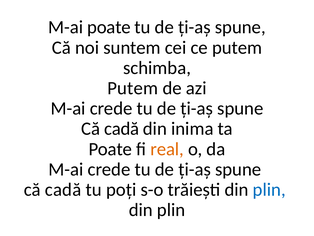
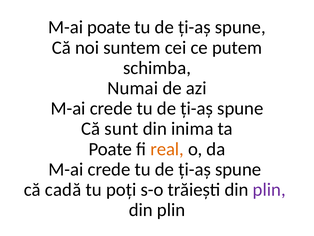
Putem: Putem -> Numai (133, 88)
cadă: cadă -> sunt (121, 128)
plin colour: blue -> purple (269, 189)
